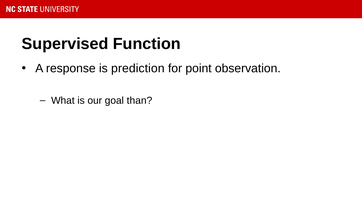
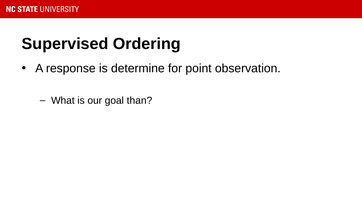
Function: Function -> Ordering (147, 44)
prediction: prediction -> determine (138, 68)
